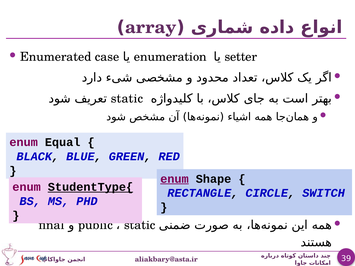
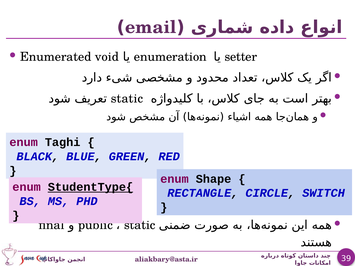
array: array -> email (151, 27)
case: case -> void (107, 57)
Equal: Equal -> Taghi (63, 142)
enum underline: present -> none (174, 179)
